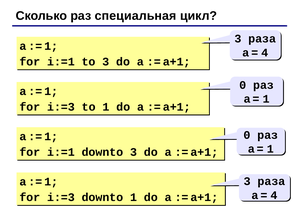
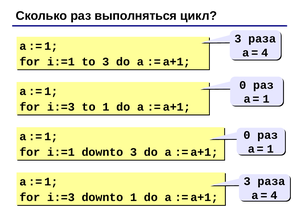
специальная: специальная -> выполняться (136, 16)
